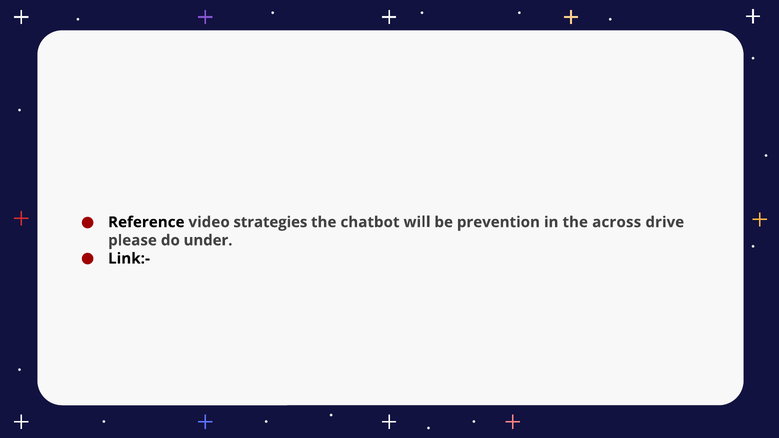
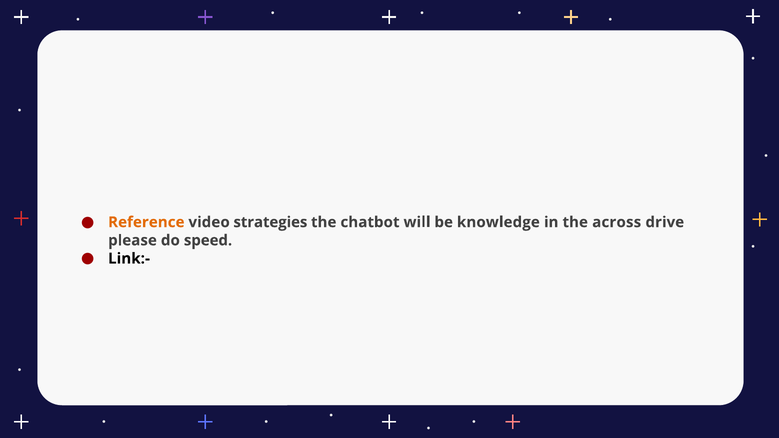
Reference colour: black -> orange (146, 222)
prevention: prevention -> knowledge (498, 222)
under: under -> speed (208, 240)
